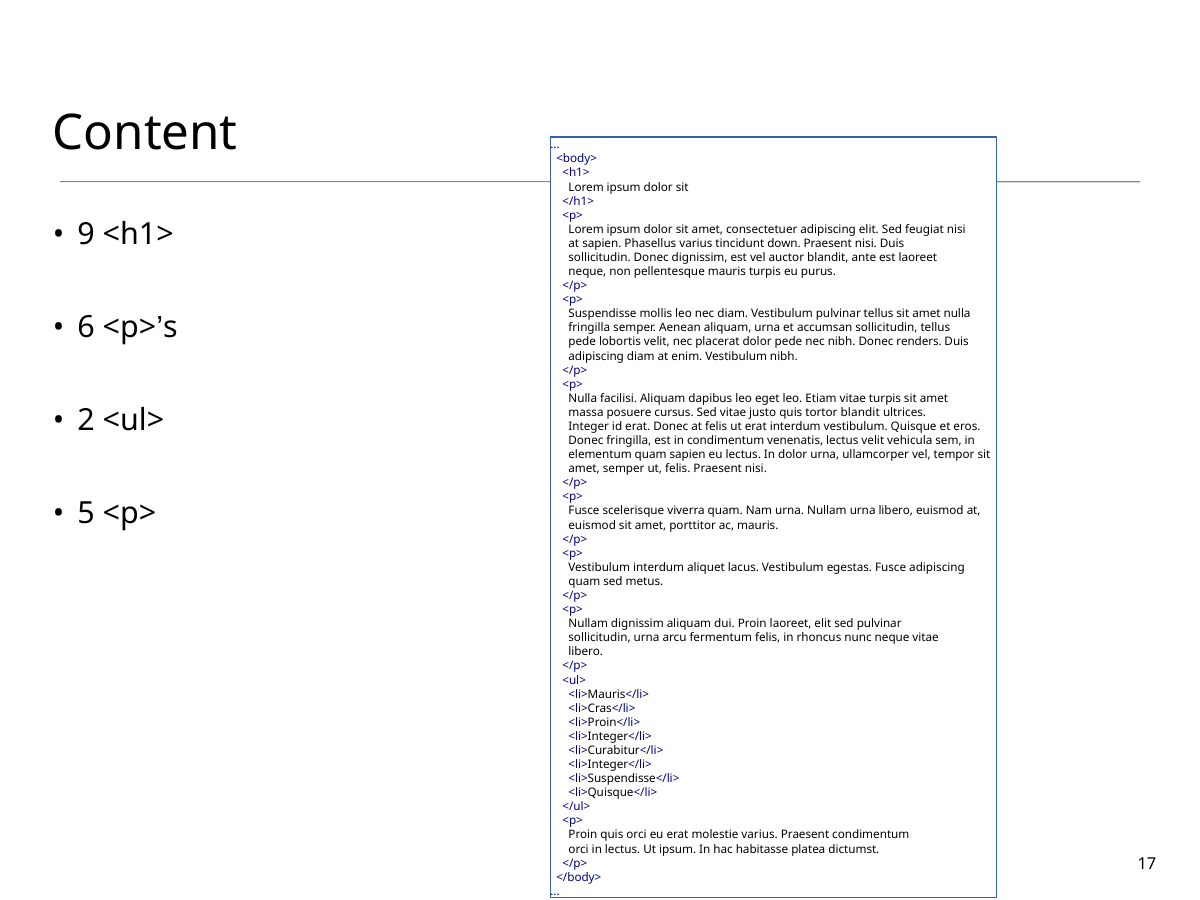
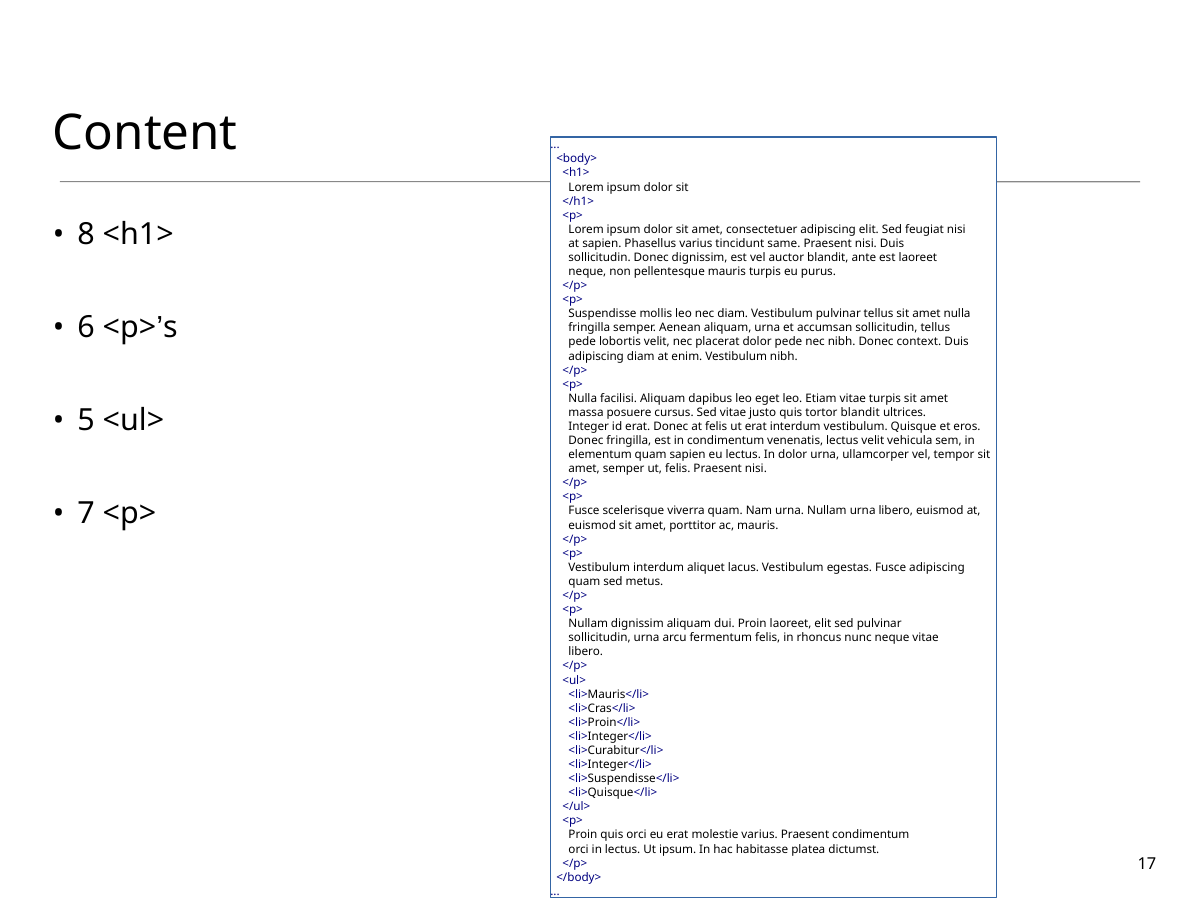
9: 9 -> 8 (86, 235)
down: down -> same (784, 244)
renders: renders -> context (919, 342)
2: 2 -> 5 (86, 421)
5: 5 -> 7 (86, 514)
